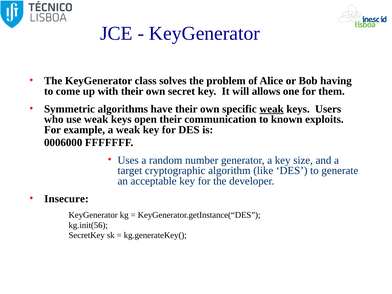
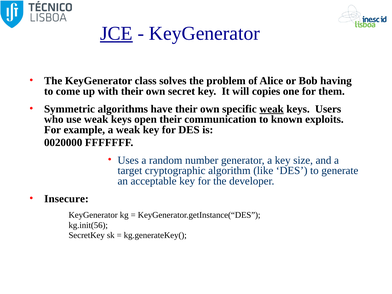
JCE underline: none -> present (116, 33)
allows: allows -> copies (266, 91)
0006000: 0006000 -> 0020000 (63, 142)
